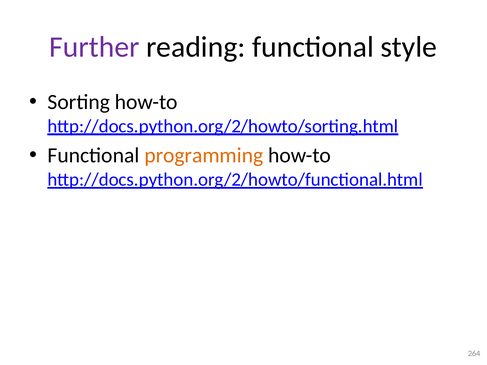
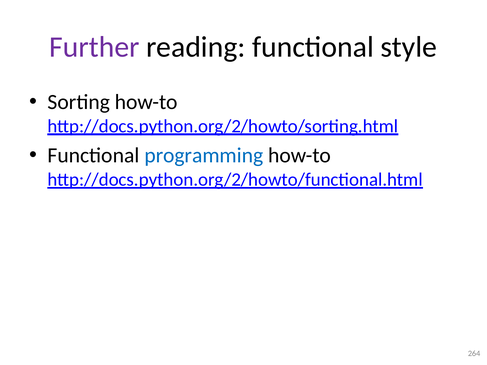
programming colour: orange -> blue (204, 156)
